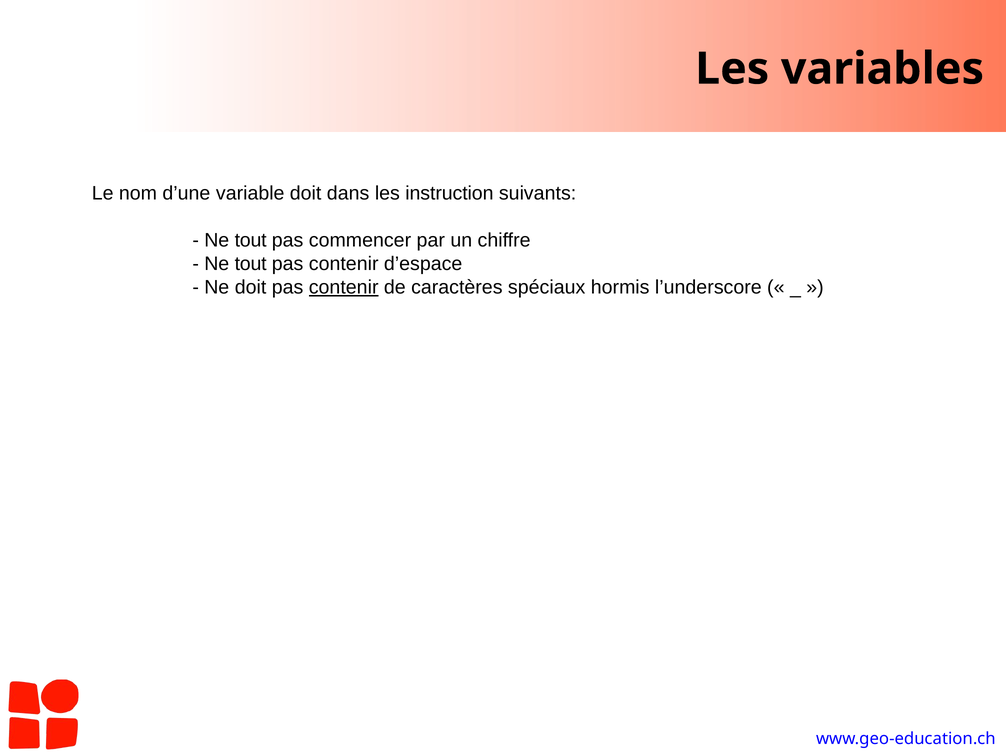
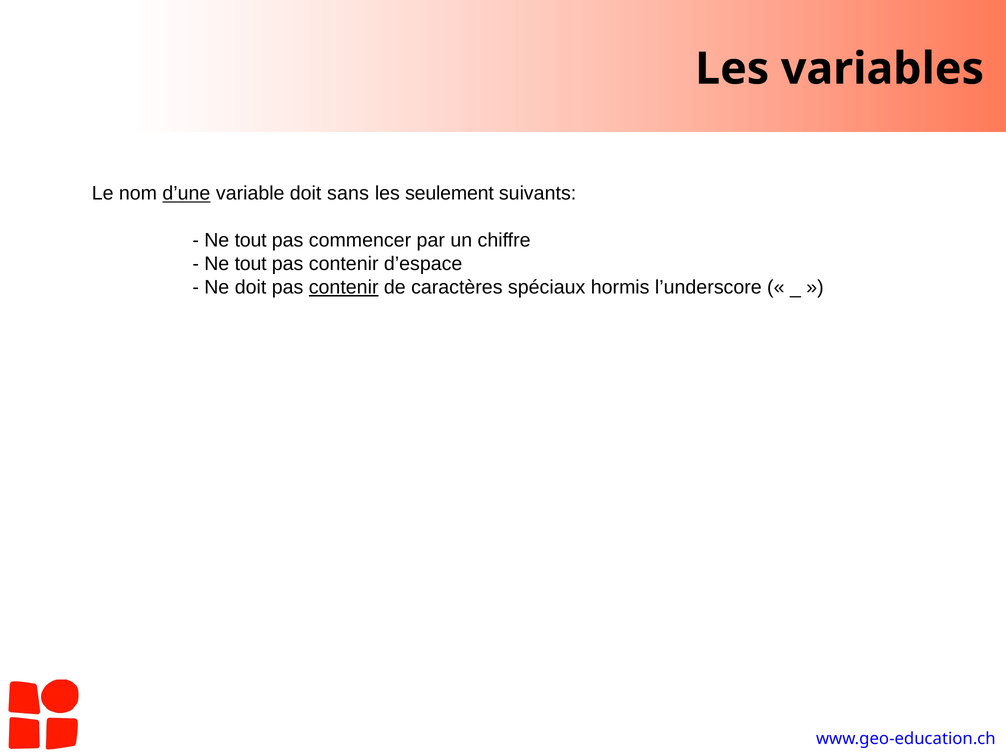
d’une underline: none -> present (186, 194)
dans: dans -> sans (348, 194)
instruction: instruction -> seulement (449, 194)
